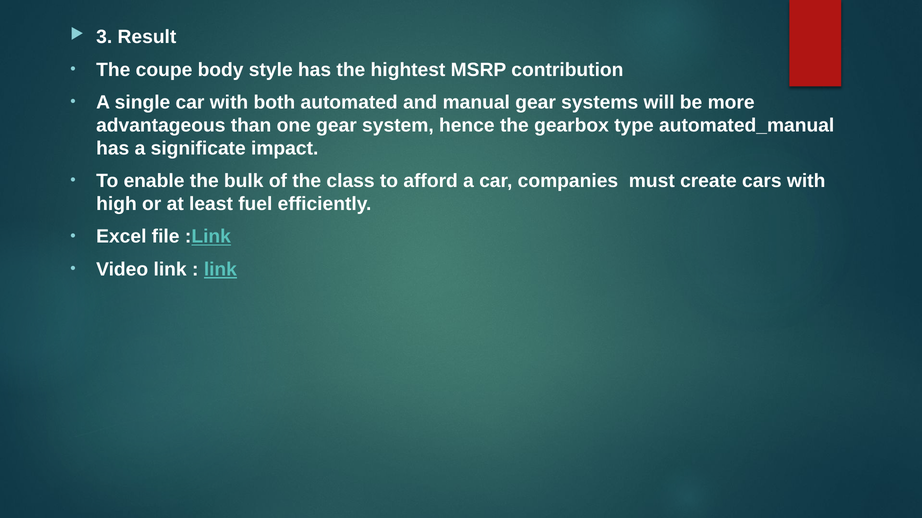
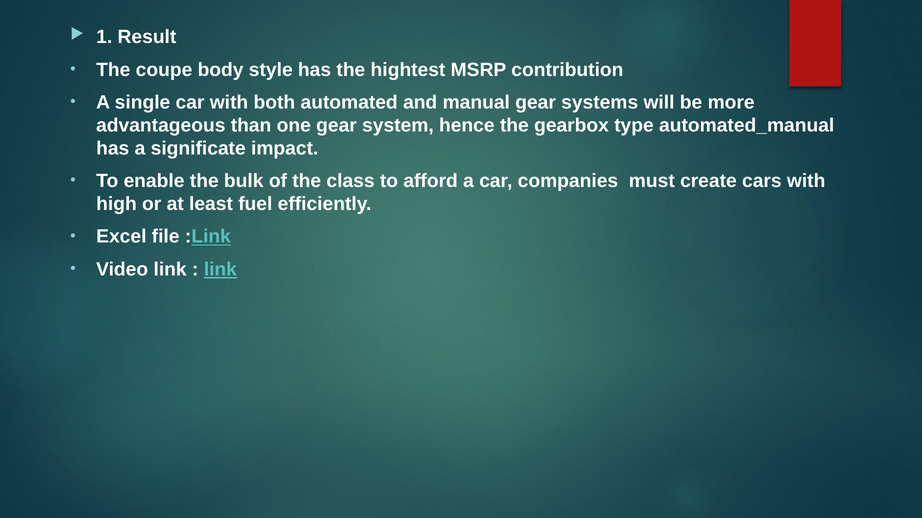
3: 3 -> 1 (104, 37)
